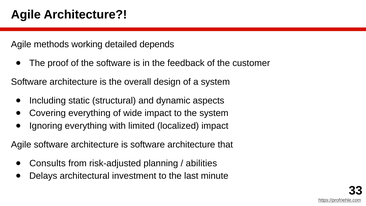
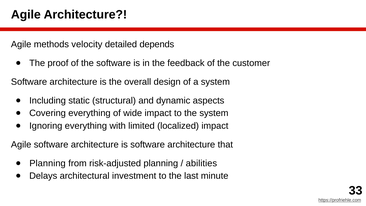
working: working -> velocity (87, 44)
Consults: Consults -> Planning (48, 163)
